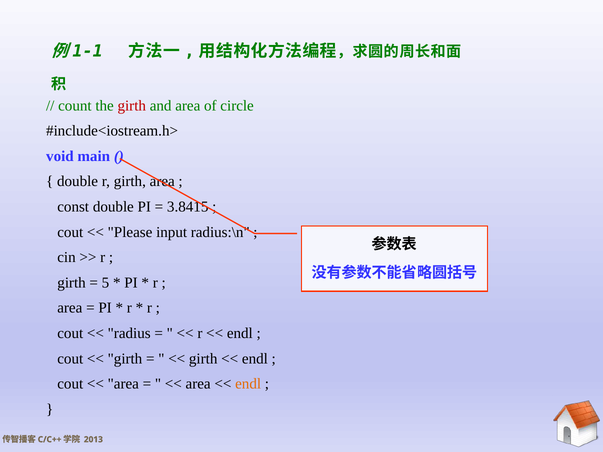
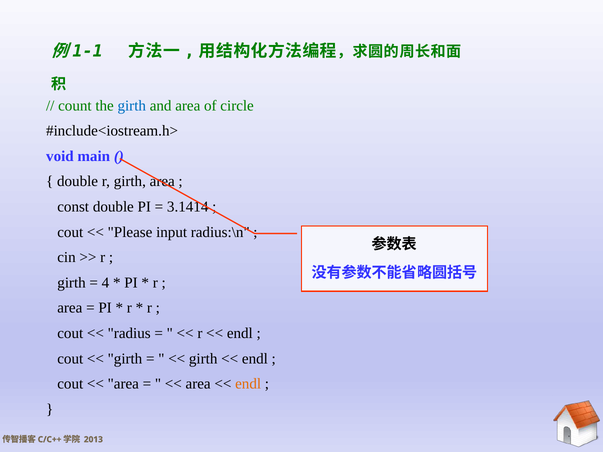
girth colour: red -> blue (132, 106)
3.8415: 3.8415 -> 3.1414 (188, 207)
5: 5 -> 4 (105, 283)
